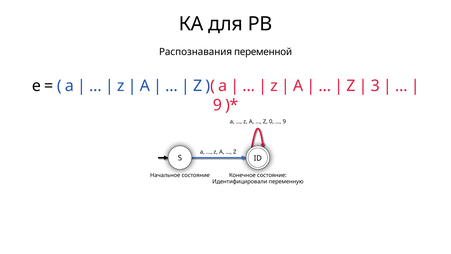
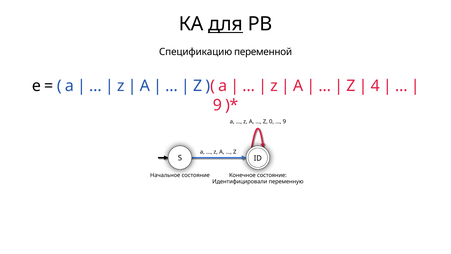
для underline: none -> present (226, 24)
Распознавания: Распознавания -> Спецификацию (196, 52)
3: 3 -> 4 (375, 86)
